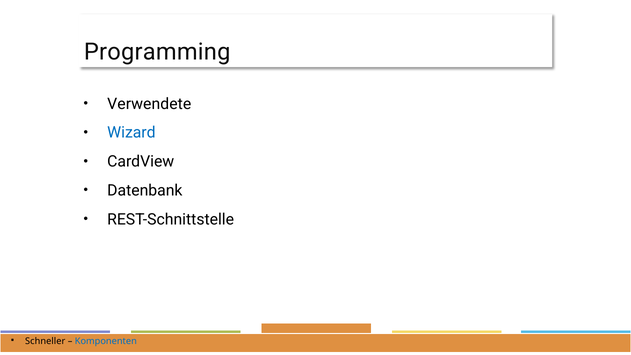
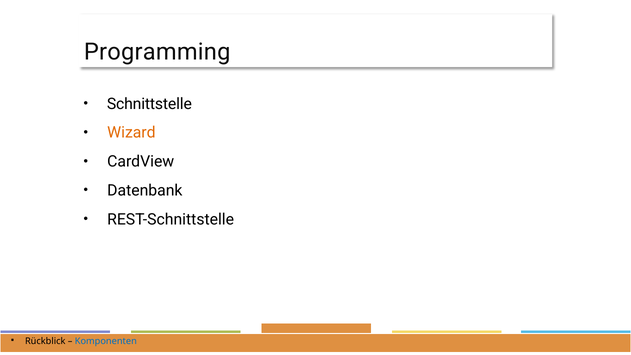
Verwendete: Verwendete -> Schnittstelle (149, 104)
Wizard colour: blue -> orange (131, 133)
Schneller: Schneller -> Rückblick (45, 341)
